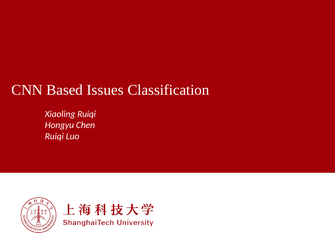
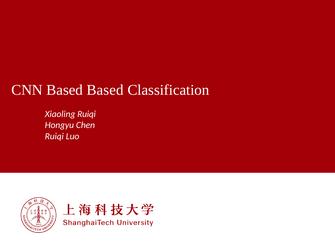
Based Issues: Issues -> Based (105, 90)
